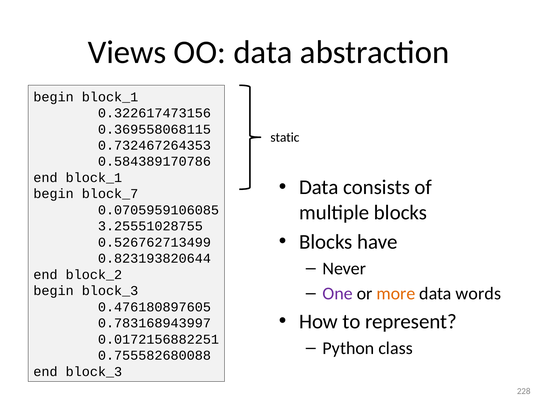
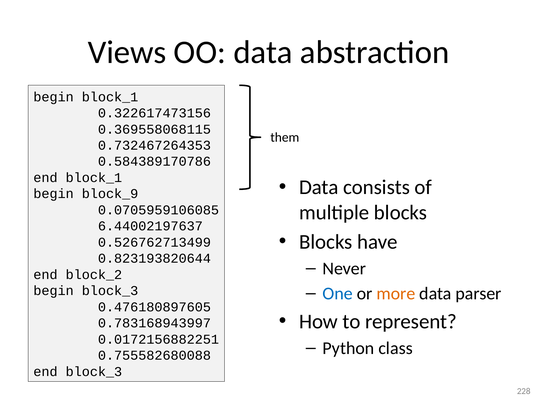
static: static -> them (285, 137)
block_7: block_7 -> block_9 (110, 194)
3.25551028755: 3.25551028755 -> 6.44002197637 (150, 226)
One colour: purple -> blue (338, 293)
words: words -> parser (479, 293)
